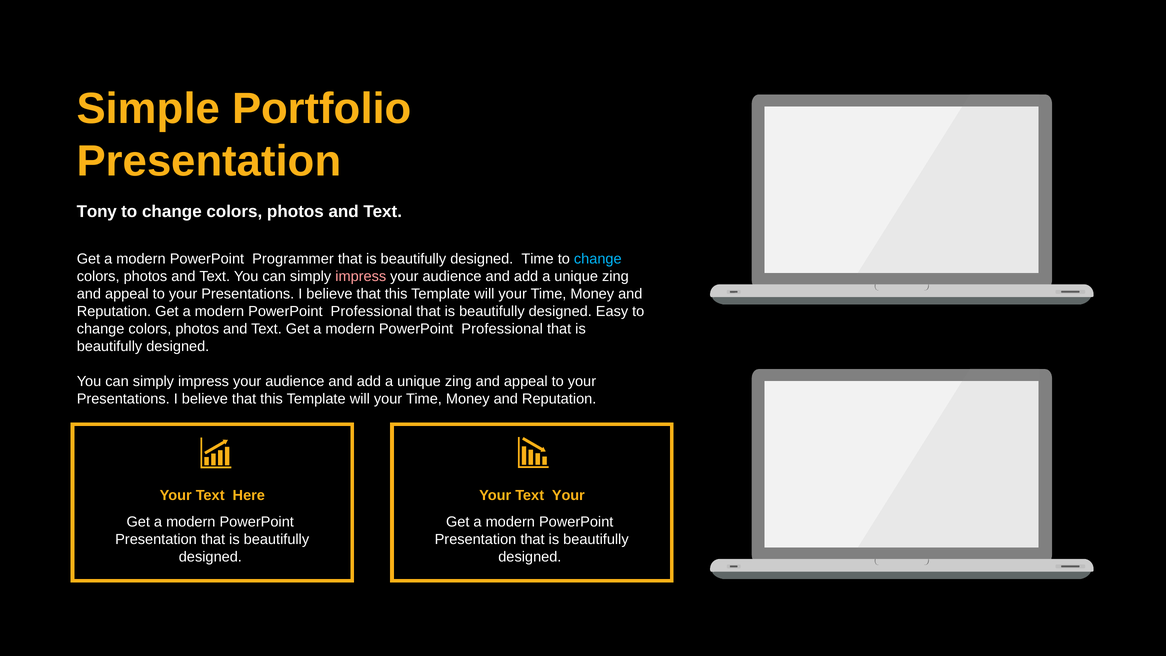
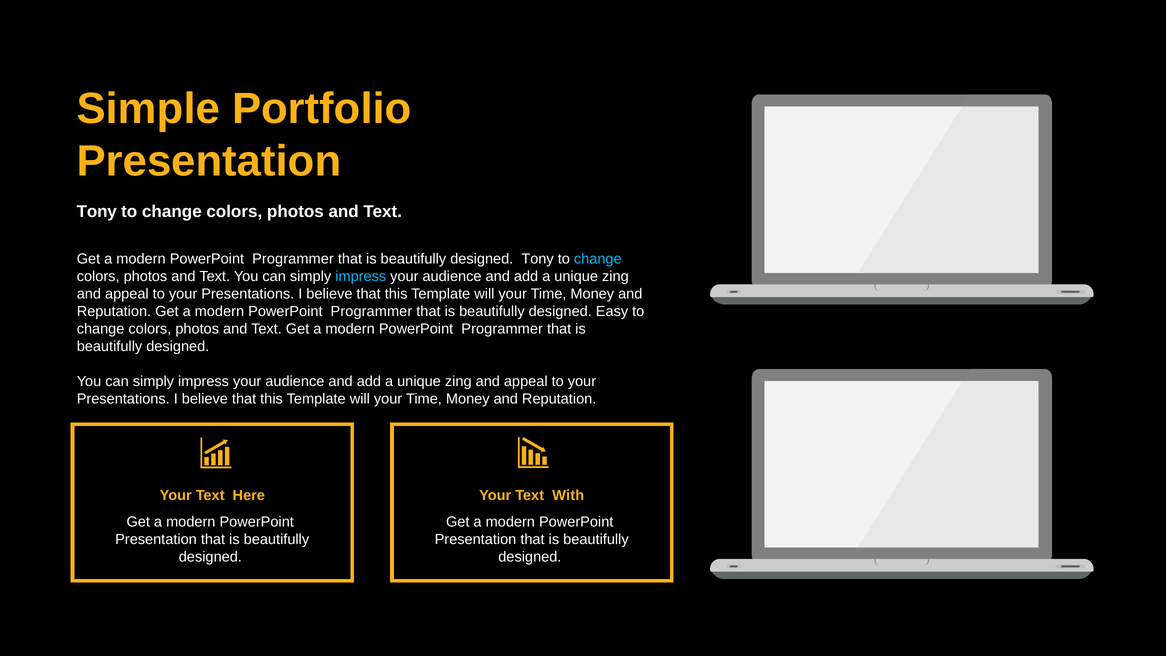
designed Time: Time -> Tony (538, 259)
impress colour: pink -> light blue (361, 277)
Professional: Professional -> Programmer (371, 312)
Professional: Professional -> Programmer (502, 329)
Text Your: Your -> With (568, 495)
